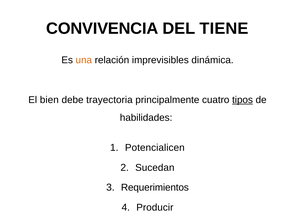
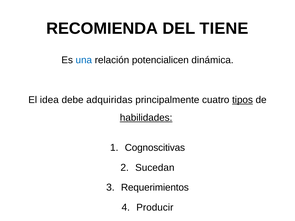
CONVIVENCIA: CONVIVENCIA -> RECOMIENDA (102, 28)
una colour: orange -> blue (84, 60)
imprevisibles: imprevisibles -> potencialicen (160, 60)
bien: bien -> idea (49, 100)
trayectoria: trayectoria -> adquiridas (109, 100)
habilidades underline: none -> present (146, 118)
Potencialicen: Potencialicen -> Cognoscitivas (155, 148)
